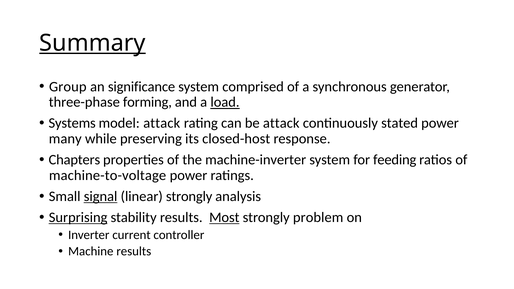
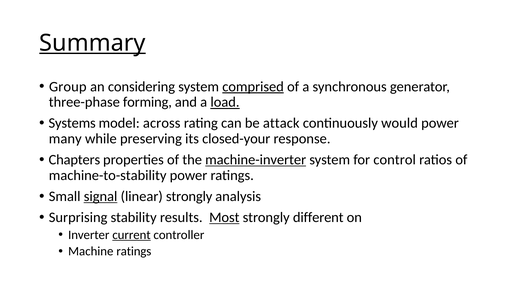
significance: significance -> considering (141, 87)
comprised underline: none -> present (253, 87)
model attack: attack -> across (162, 123)
stated: stated -> would (400, 123)
closed-host: closed-host -> closed-your (236, 139)
machine-inverter underline: none -> present (256, 160)
feeding: feeding -> control (395, 160)
machine-to-voltage: machine-to-voltage -> machine-to-stability (108, 175)
Surprising underline: present -> none (78, 217)
problem: problem -> different (318, 217)
current underline: none -> present (132, 235)
Machine results: results -> ratings (134, 251)
